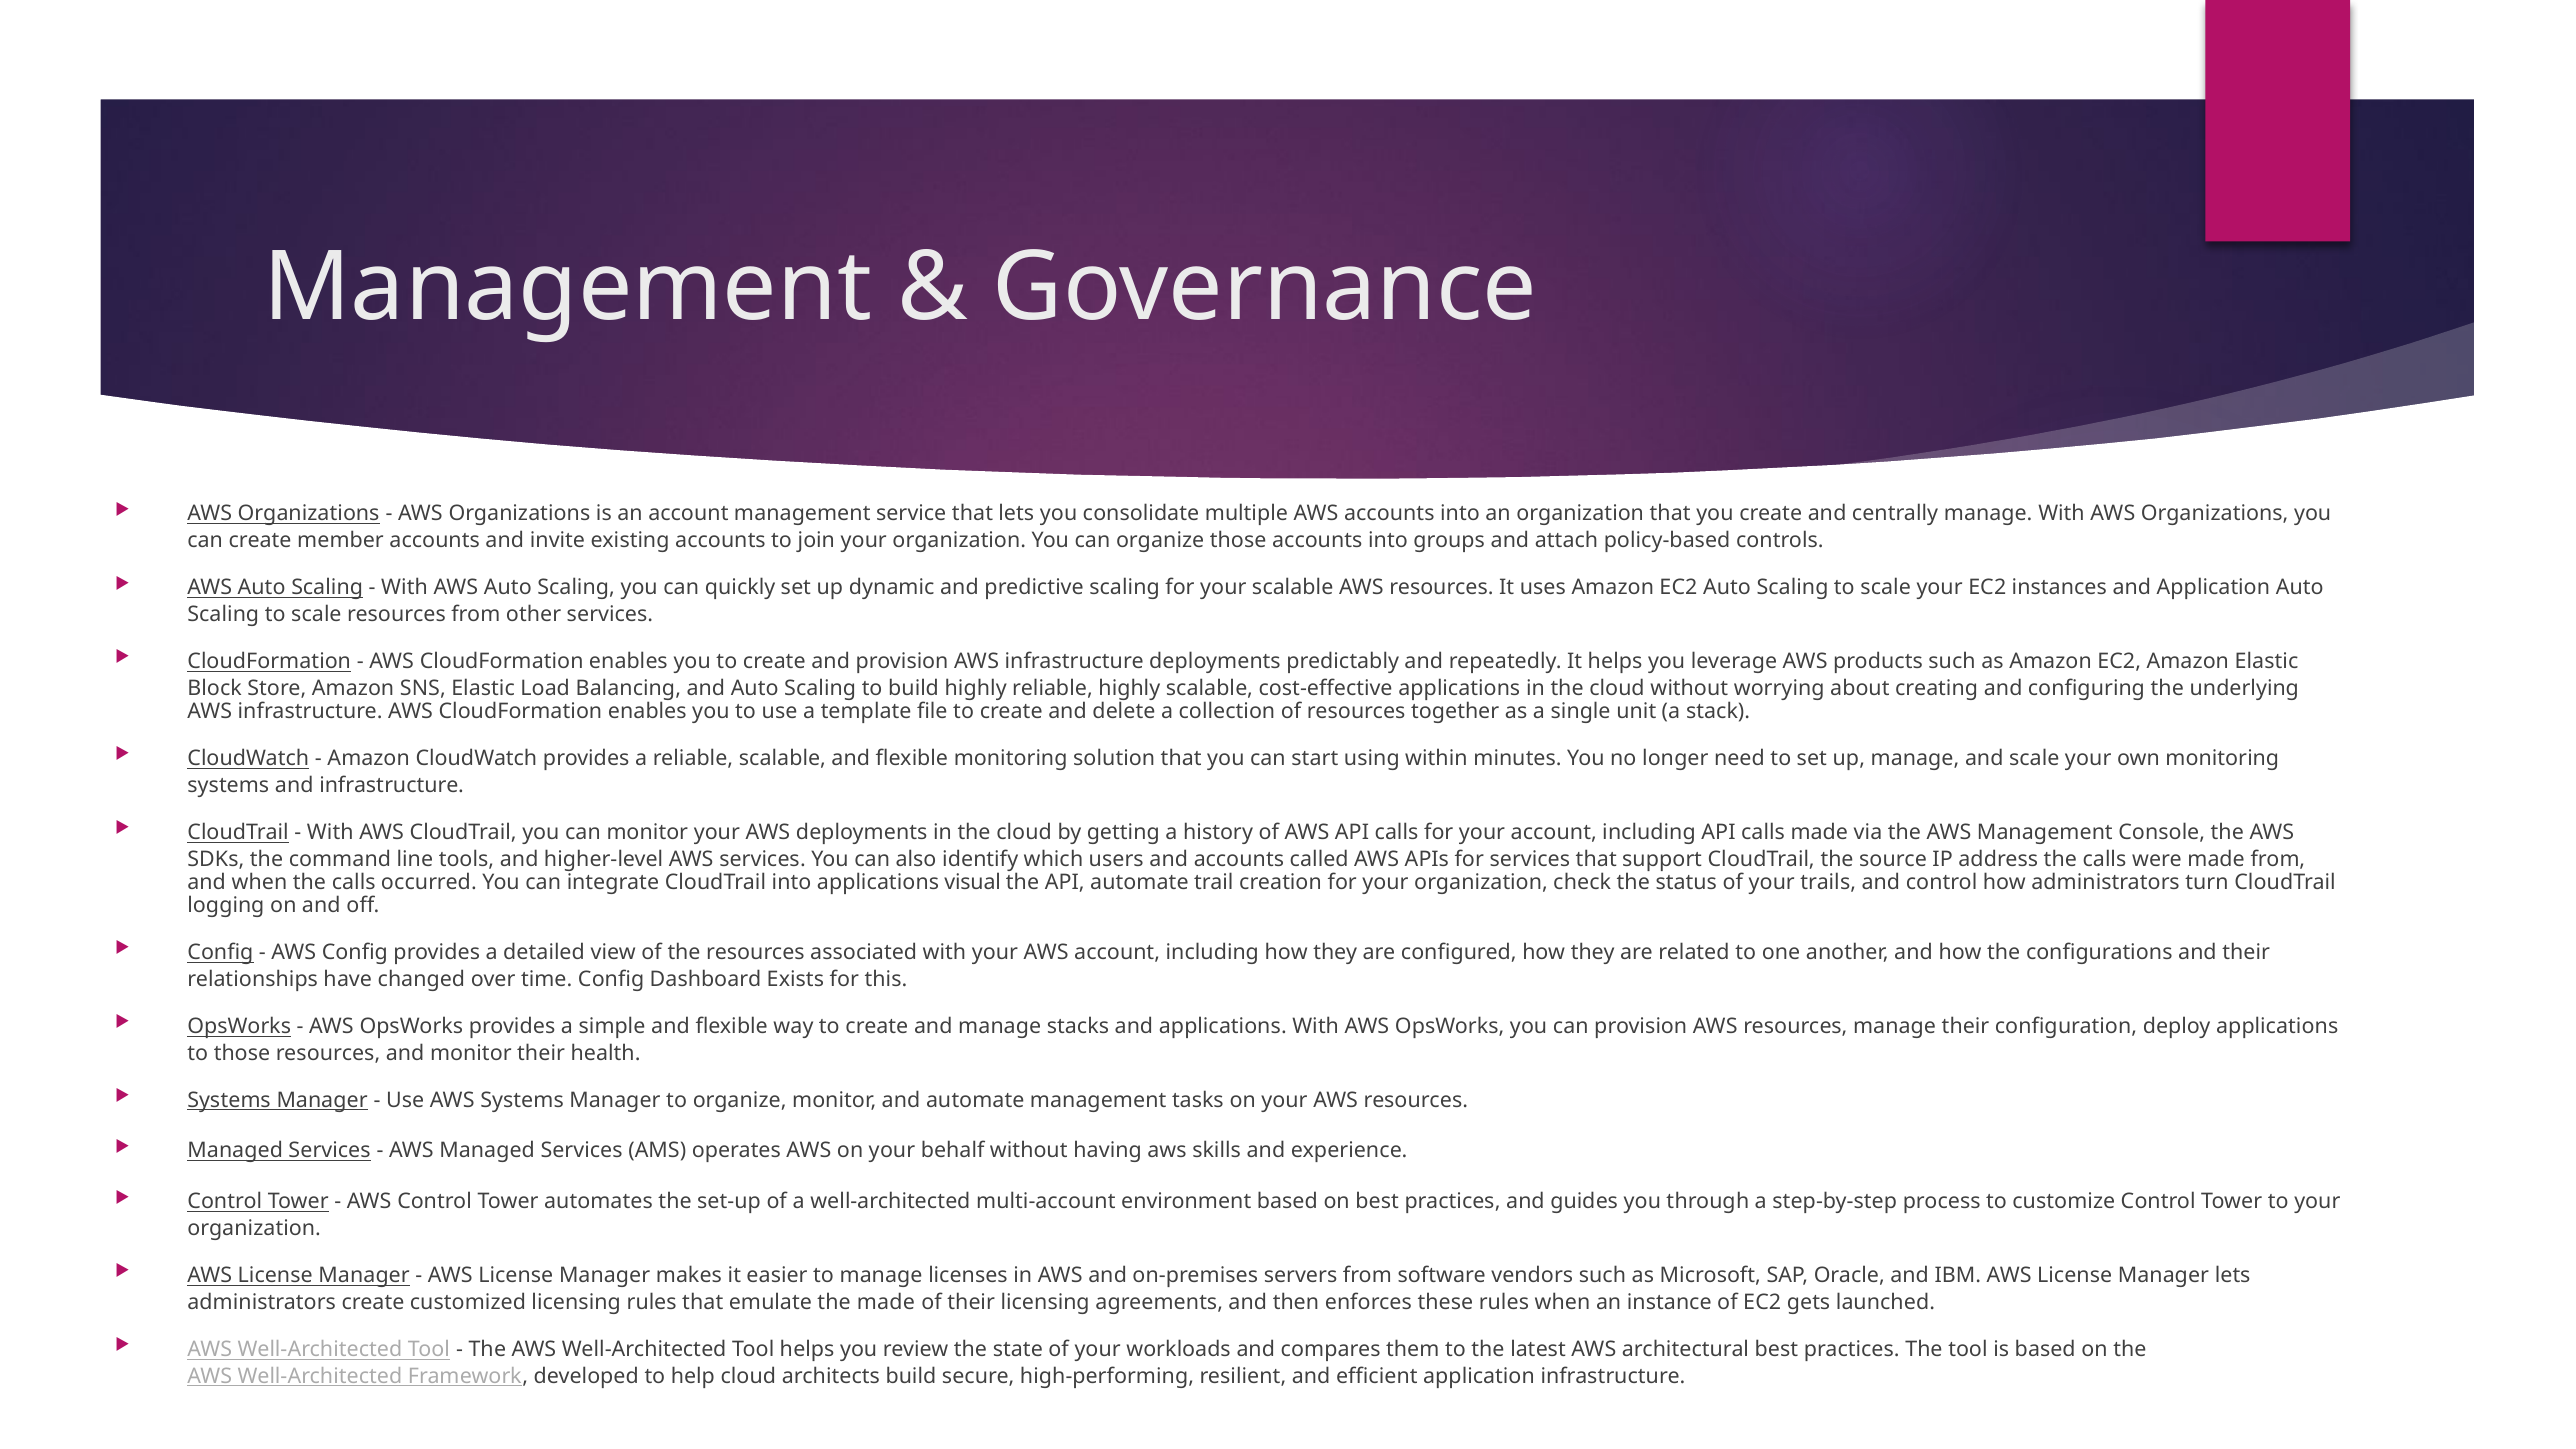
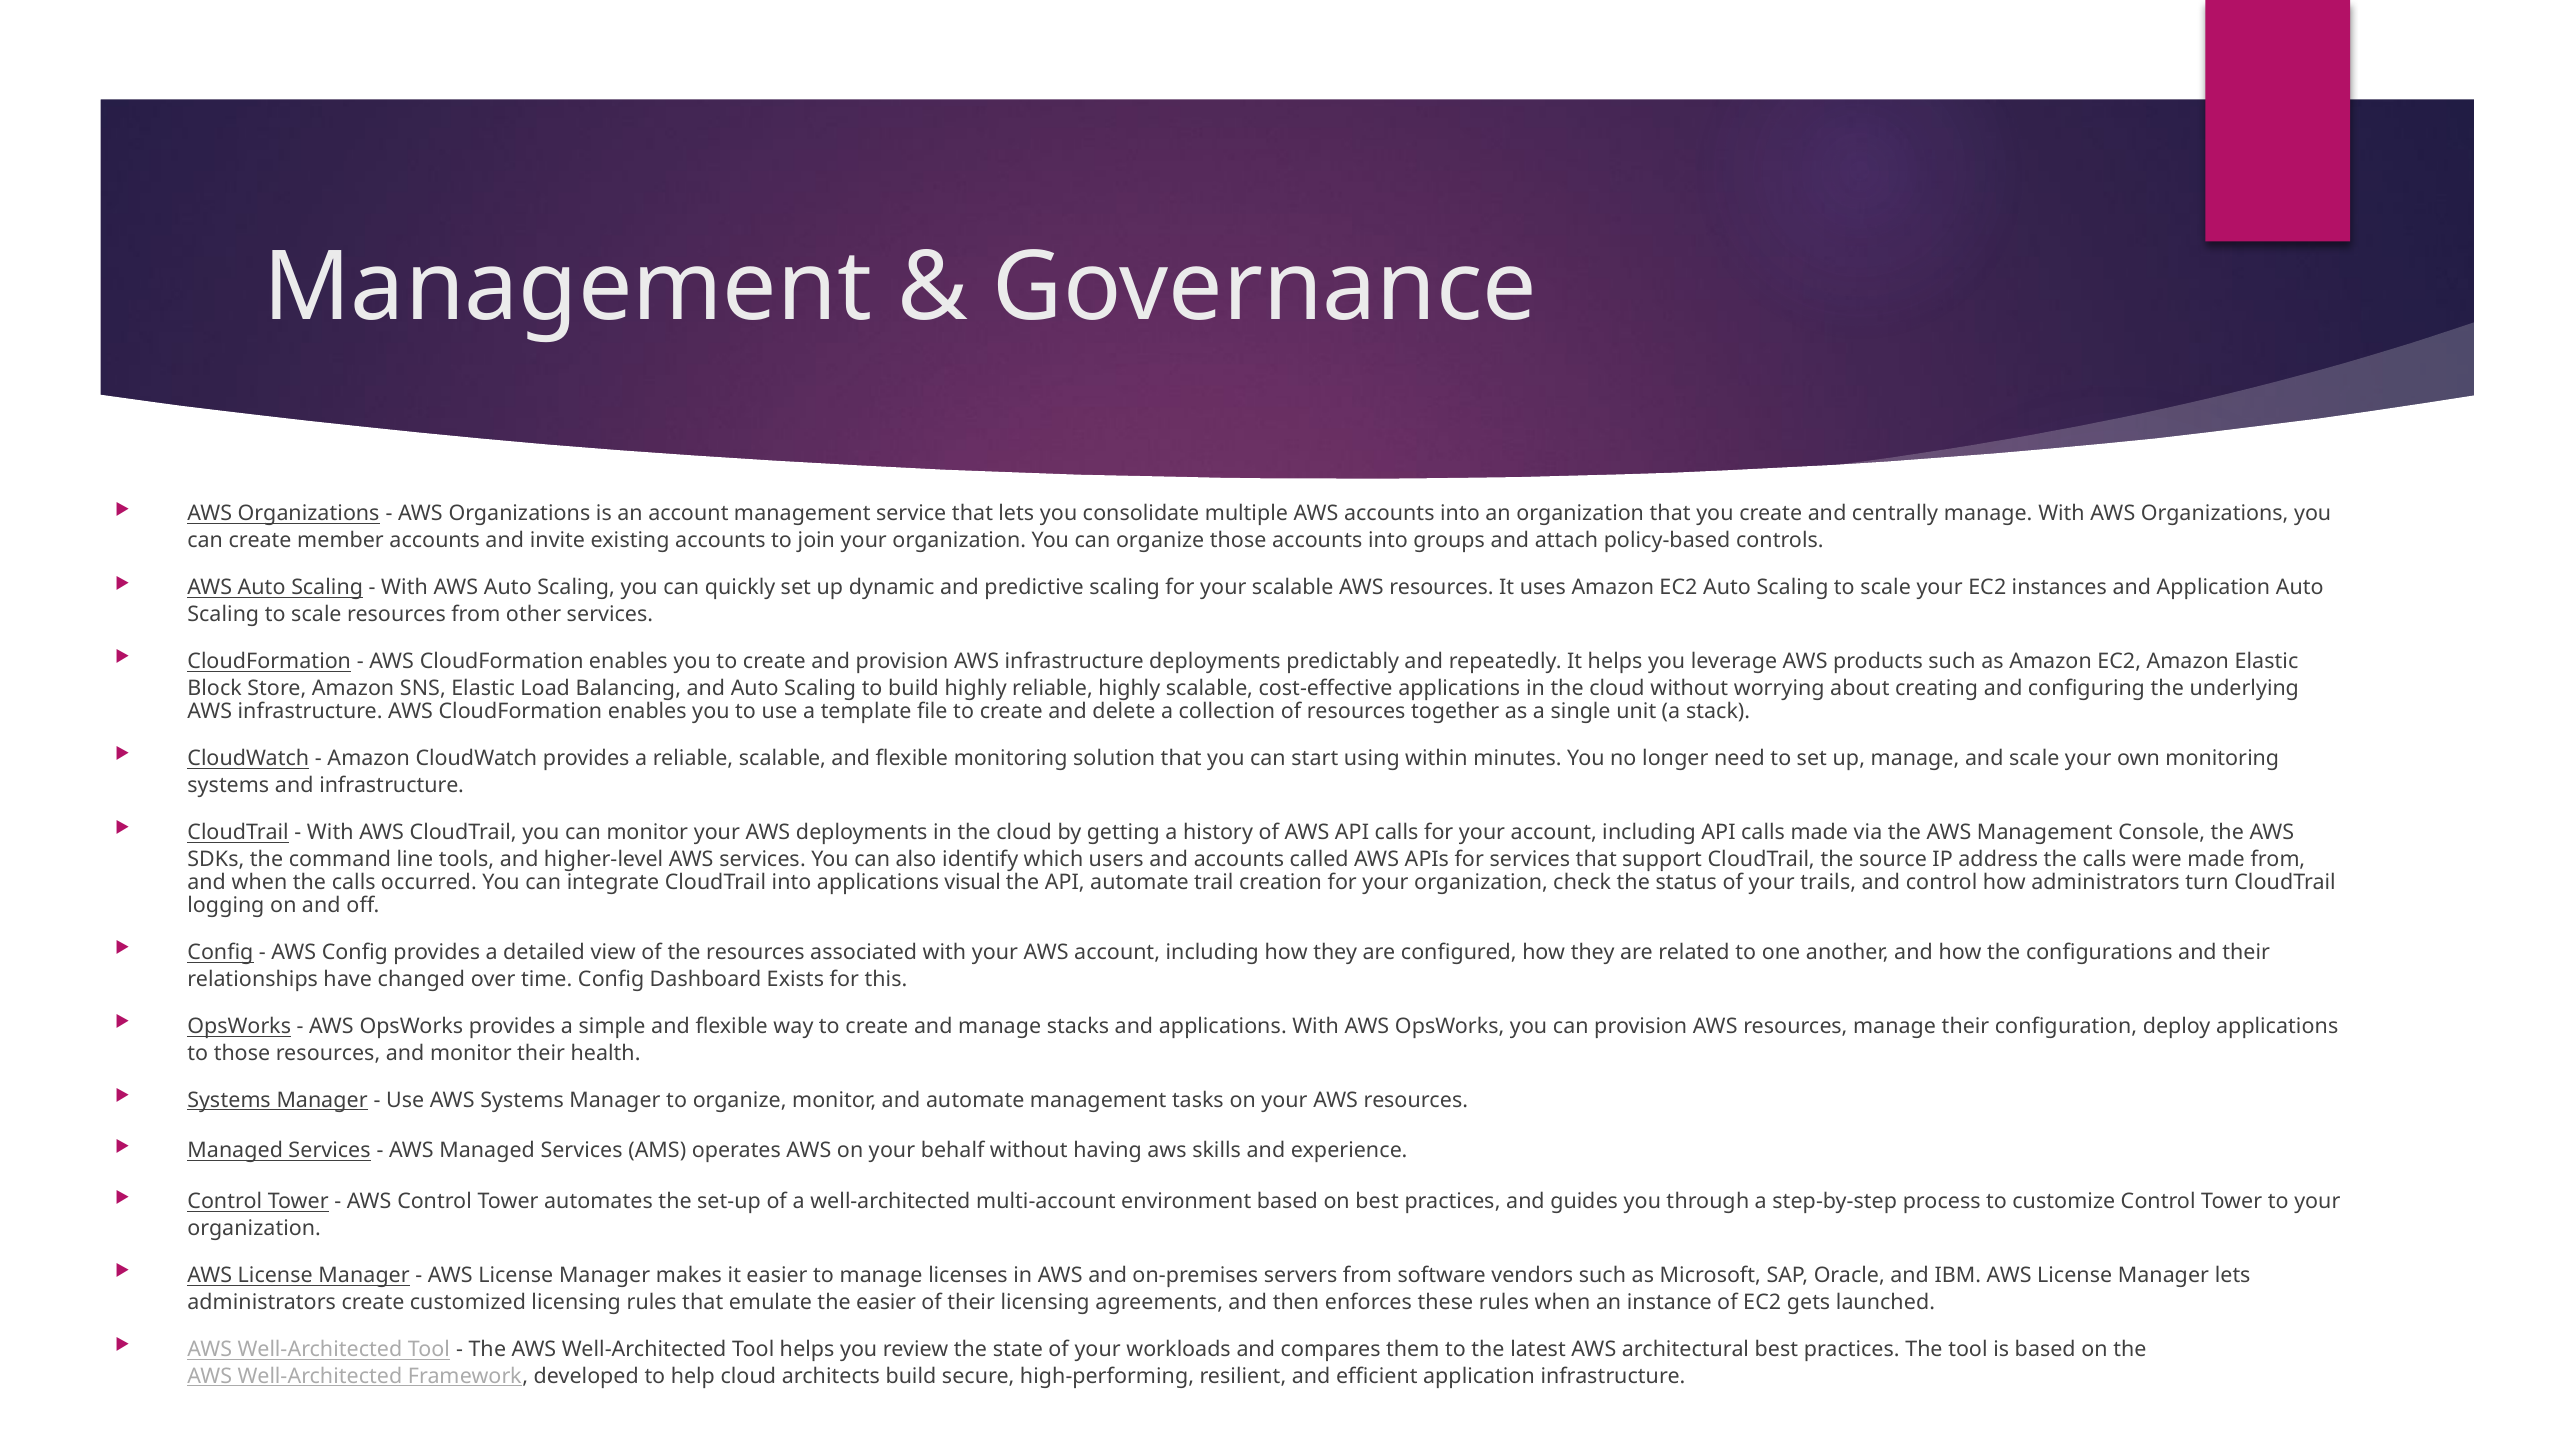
the made: made -> easier (886, 1302)
